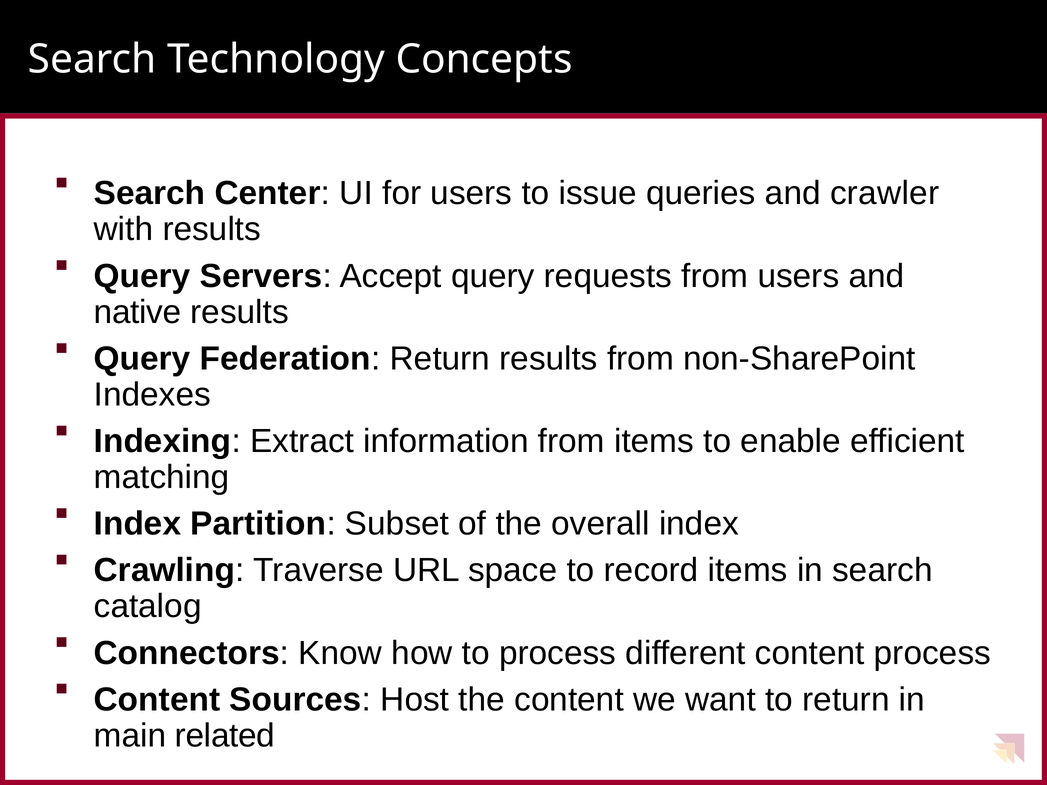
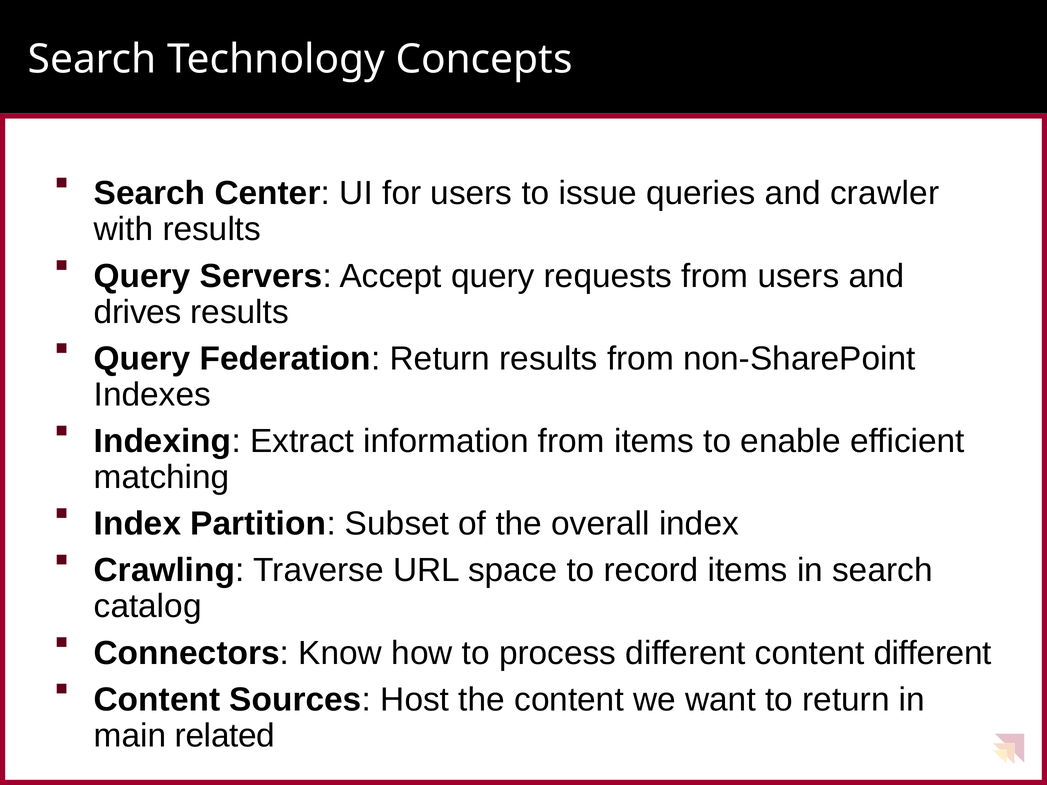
native: native -> drives (138, 312)
content process: process -> different (933, 653)
